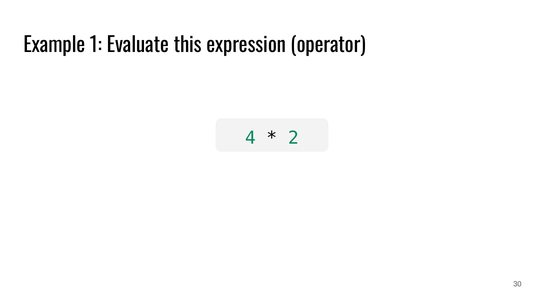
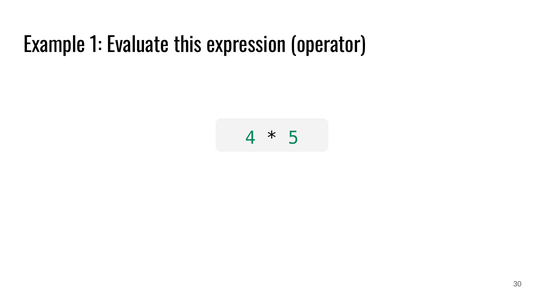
2: 2 -> 5 (293, 138)
